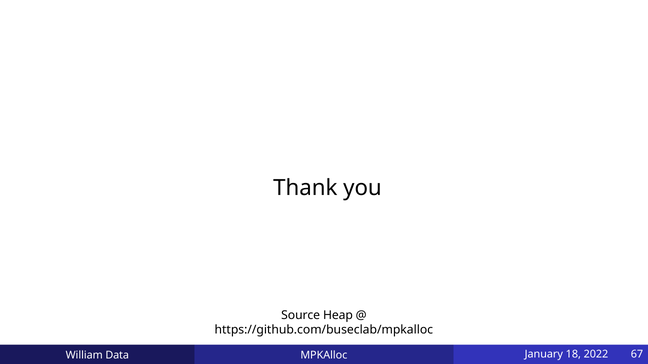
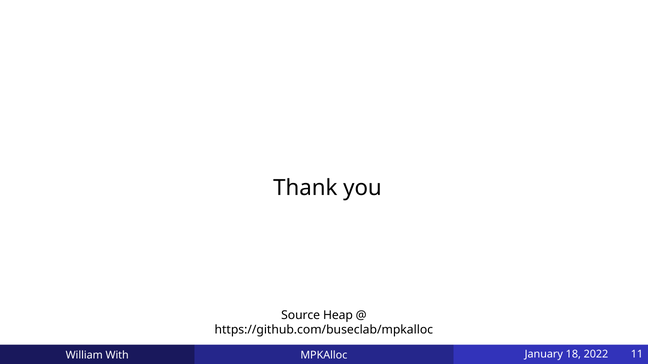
67: 67 -> 11 (637, 355)
Data: Data -> With (117, 356)
